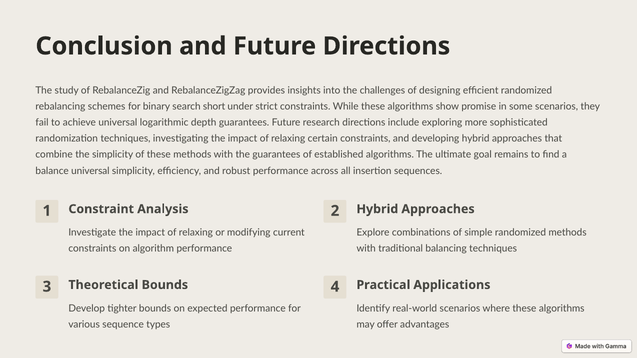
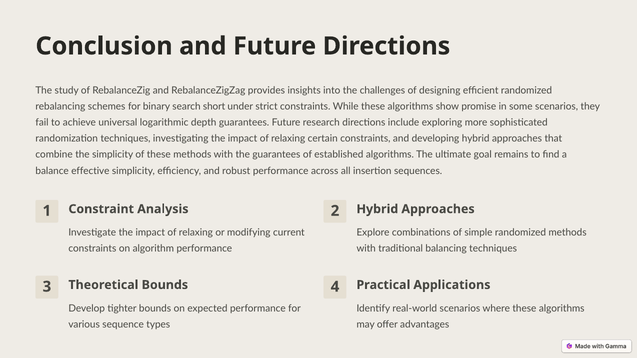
balance universal: universal -> effective (90, 171)
